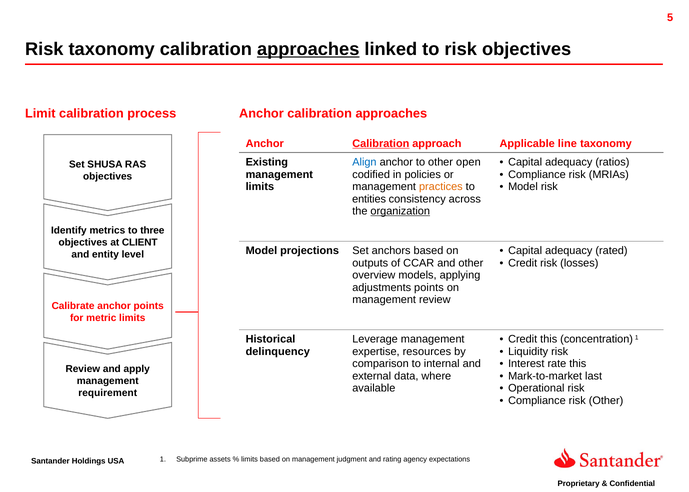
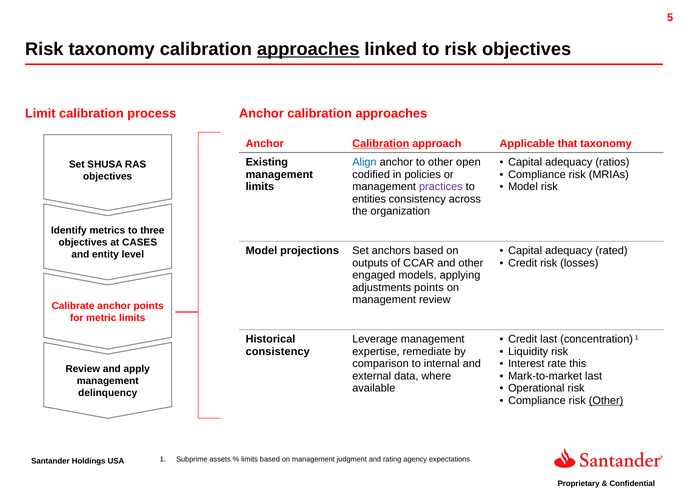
line: line -> that (567, 143)
practices colour: orange -> purple (441, 187)
organization underline: present -> none (400, 211)
CLIENT: CLIENT -> CASES (140, 243)
overview: overview -> engaged (374, 275)
Credit this: this -> last (549, 339)
delinquency: delinquency -> consistency (278, 352)
resources: resources -> remediate (427, 352)
requirement: requirement -> delinquency (108, 393)
Other underline: none -> present (606, 401)
